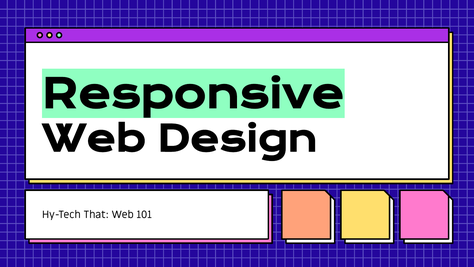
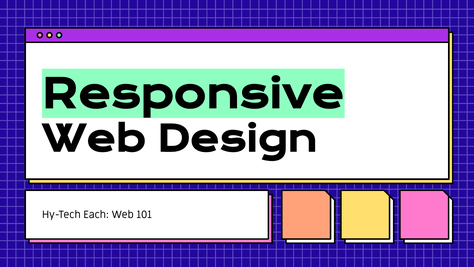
That: That -> Each (96, 214)
